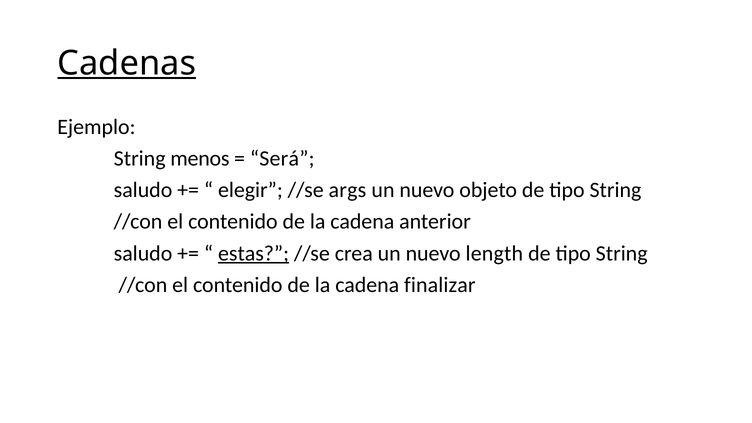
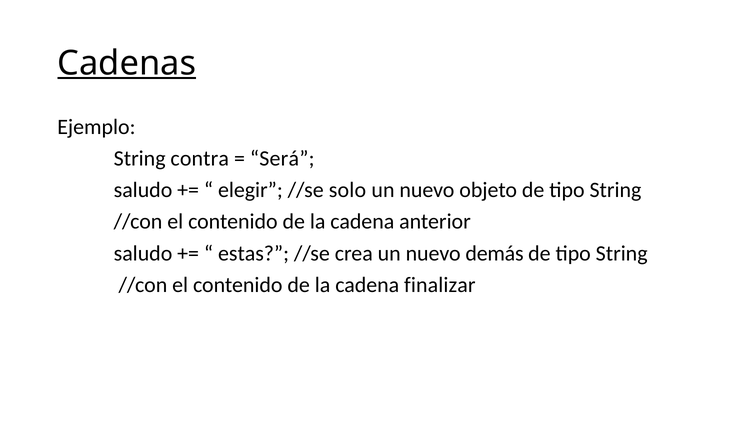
menos: menos -> contra (200, 159)
args: args -> solo (347, 190)
estas underline: present -> none (254, 253)
length: length -> demás (495, 253)
